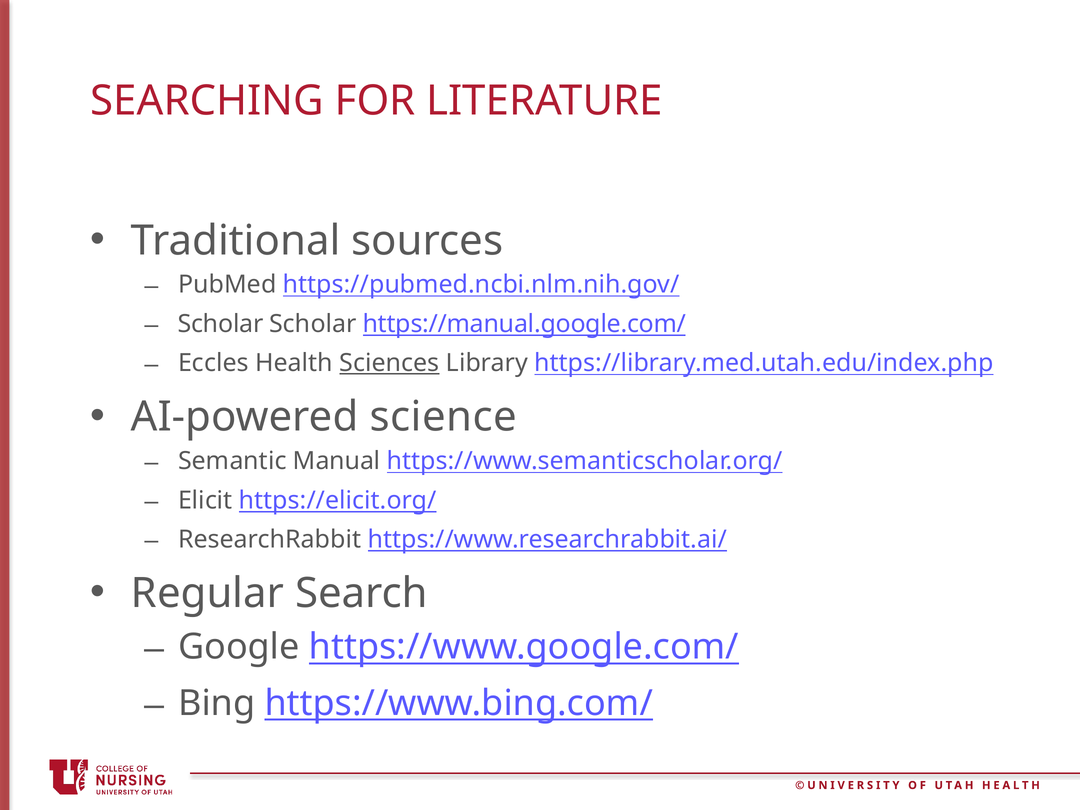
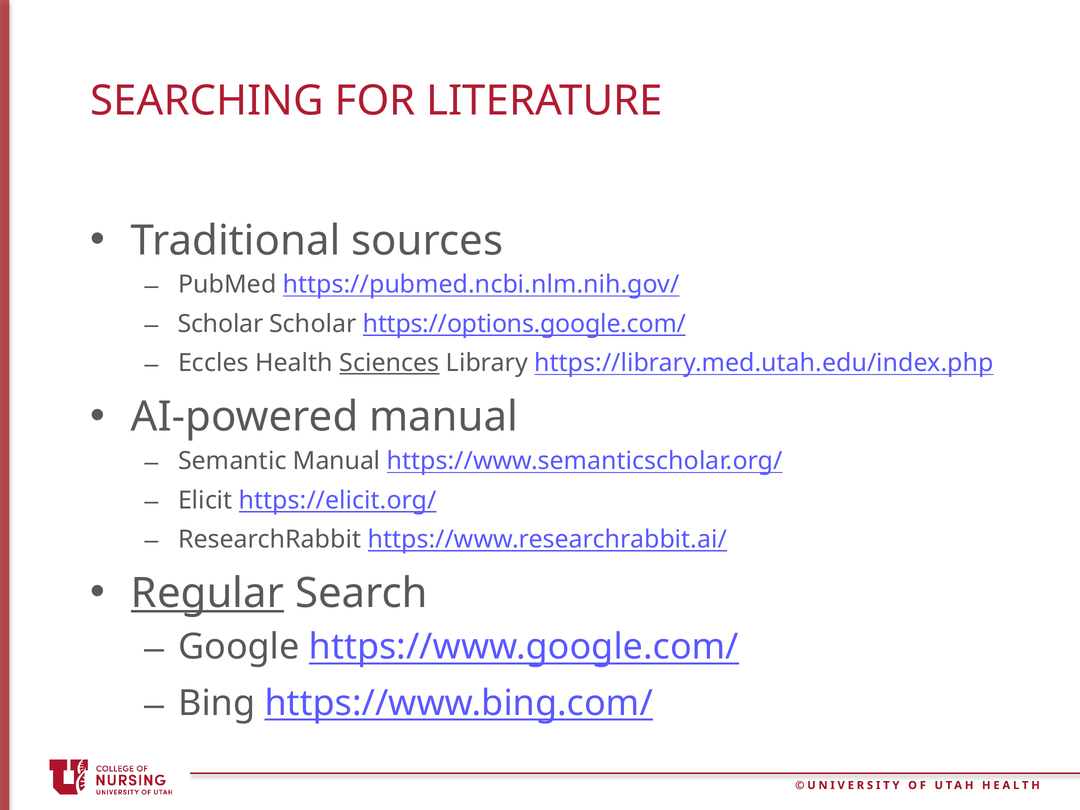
https://manual.google.com/: https://manual.google.com/ -> https://options.google.com/ (524, 324)
AI-powered science: science -> manual (444, 417)
Regular underline: none -> present (208, 593)
